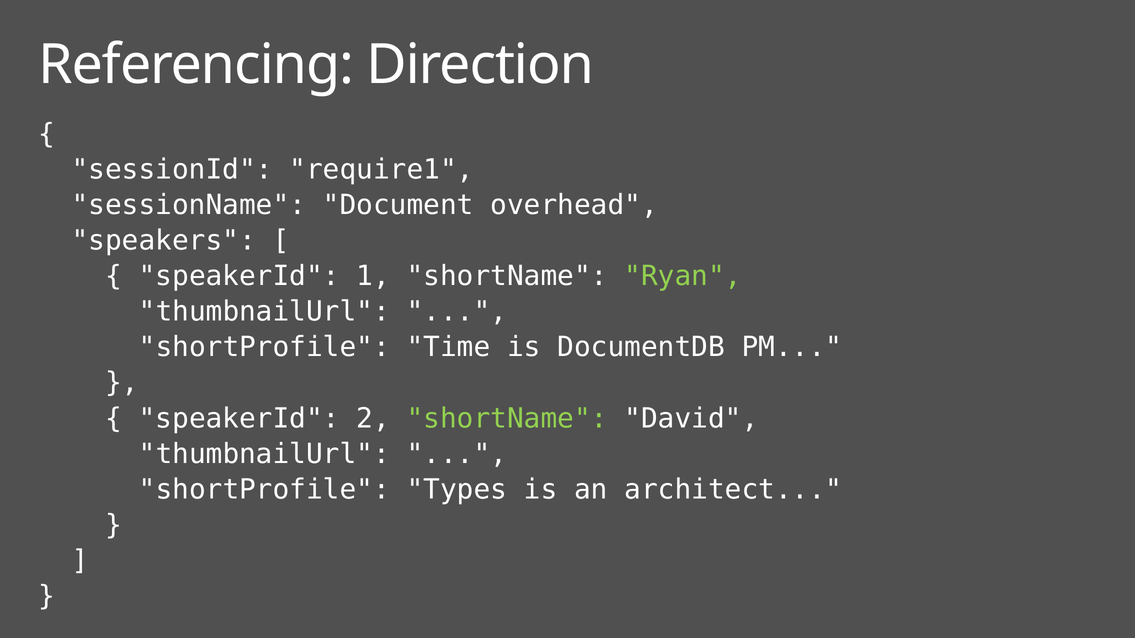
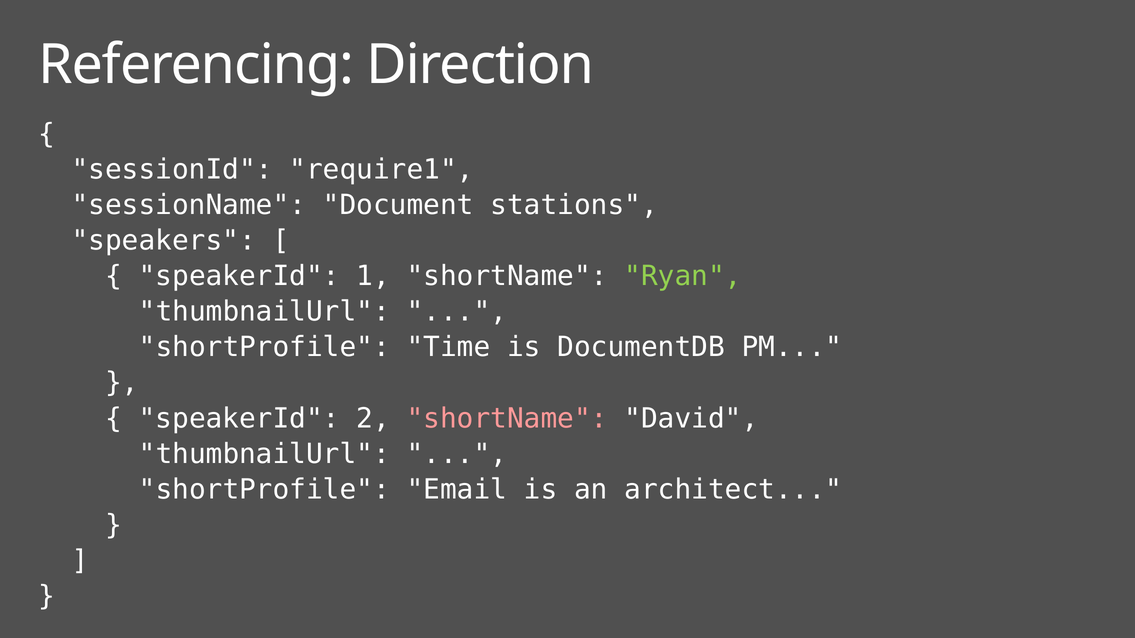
overhead: overhead -> stations (574, 205)
shortName colour: light green -> pink (507, 419)
Types: Types -> Email (457, 490)
